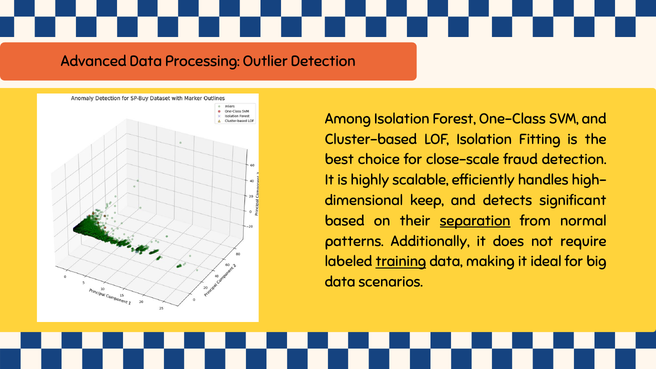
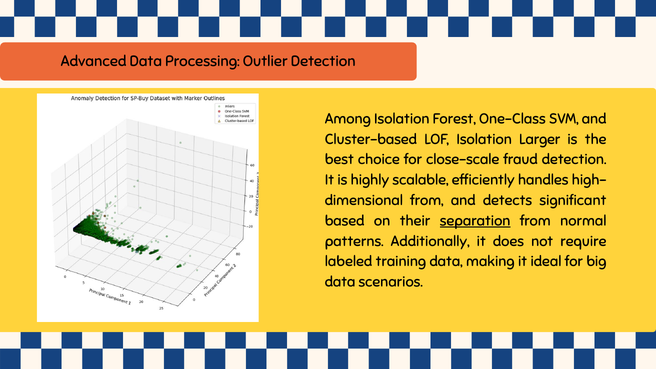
Fitting: Fitting -> Larger (540, 139)
keep: keep -> from (427, 200)
training underline: present -> none (401, 262)
